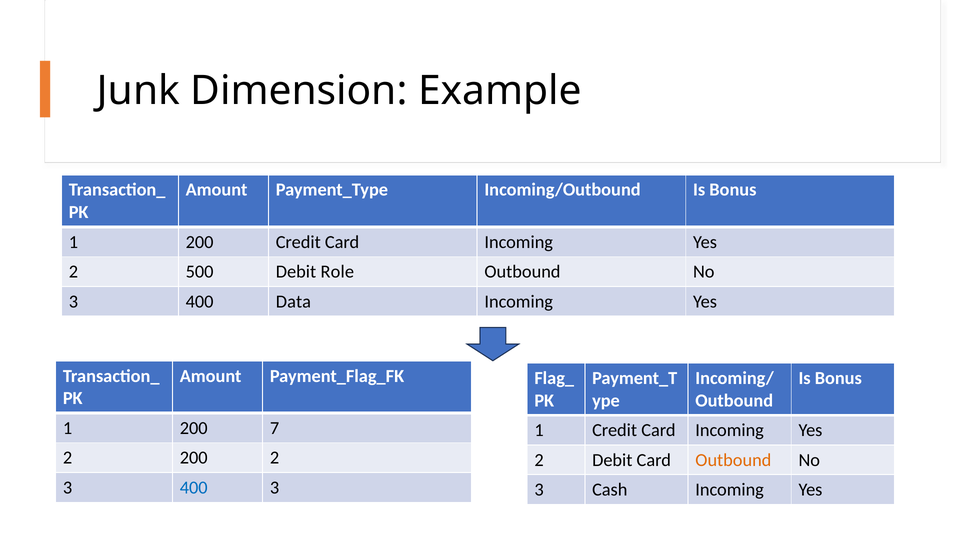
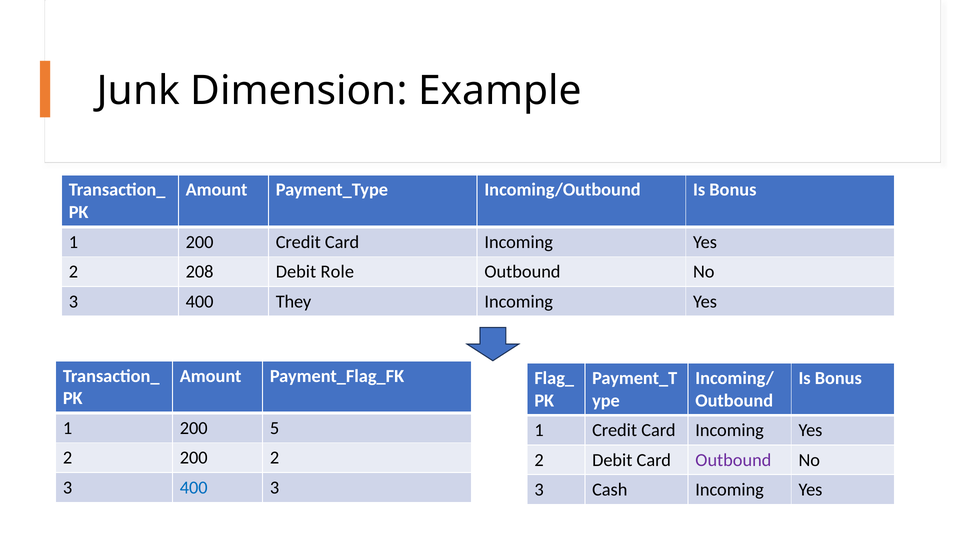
500: 500 -> 208 (200, 272)
Data: Data -> They (294, 302)
7: 7 -> 5 (275, 428)
Outbound colour: orange -> purple (733, 460)
